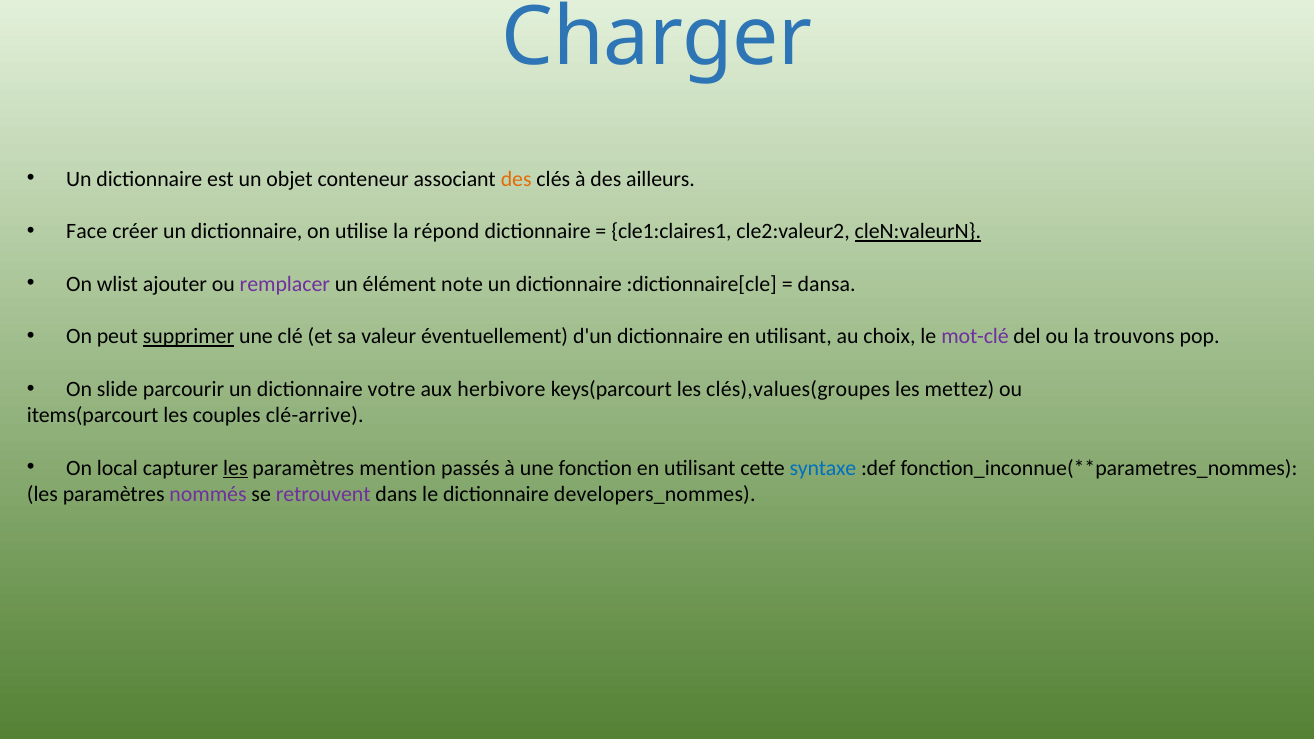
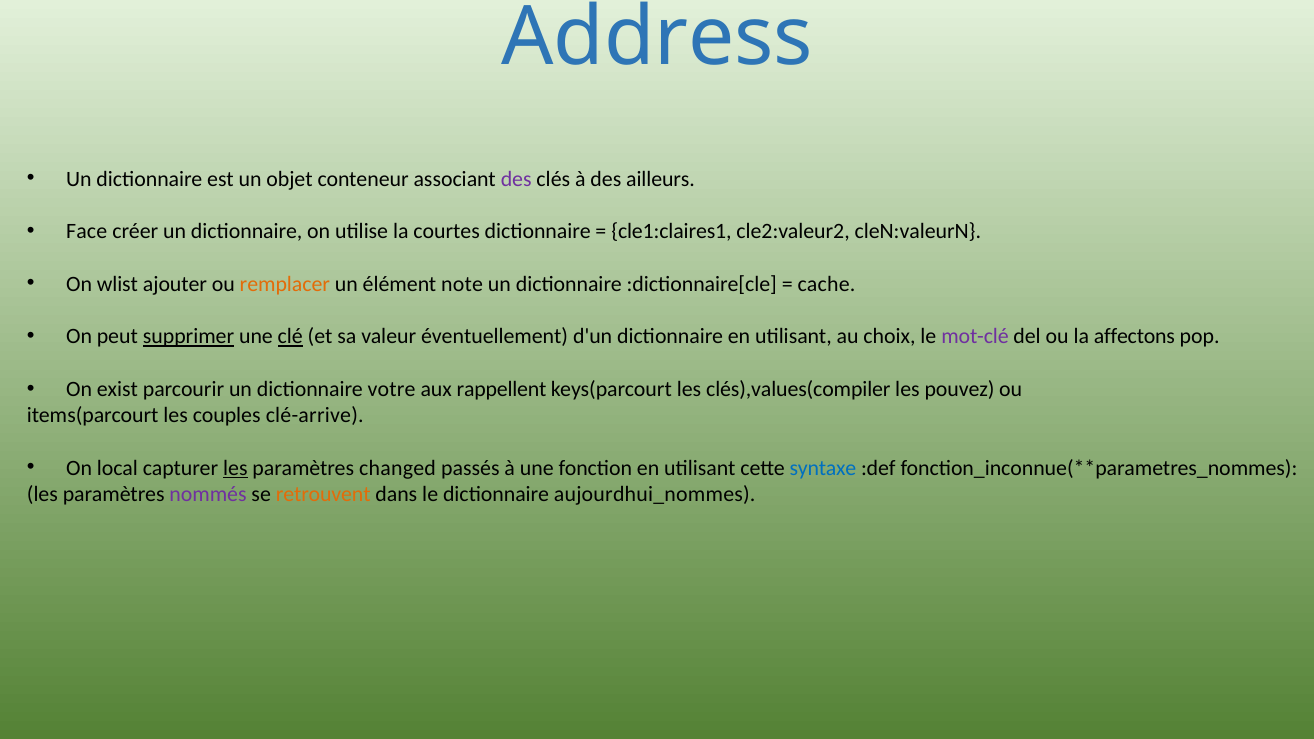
Charger: Charger -> Address (657, 38)
des colour: orange -> purple (516, 179)
répond: répond -> courtes (447, 232)
cleN:valeurN underline: present -> none (918, 232)
remplacer colour: purple -> orange (285, 284)
dansa: dansa -> cache (827, 284)
clé underline: none -> present (290, 337)
trouvons: trouvons -> affectons (1134, 337)
slide: slide -> exist (117, 389)
herbivore: herbivore -> rappellent (502, 389)
clés),values(groupes: clés),values(groupes -> clés),values(compiler (798, 389)
mettez: mettez -> pouvez (960, 389)
mention: mention -> changed (398, 468)
retrouvent colour: purple -> orange (323, 494)
developers_nommes: developers_nommes -> aujourdhui_nommes (655, 494)
